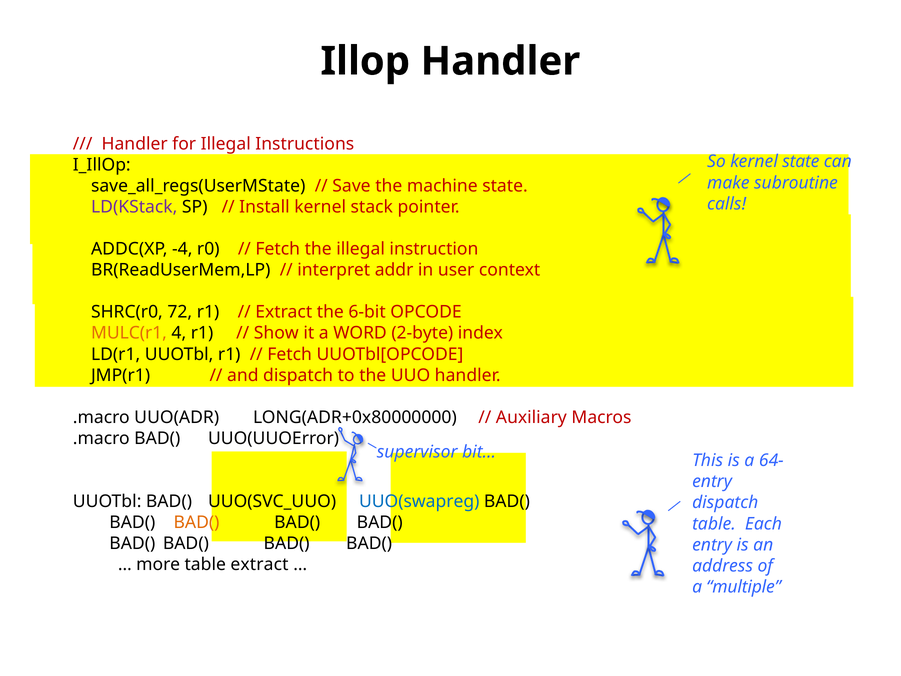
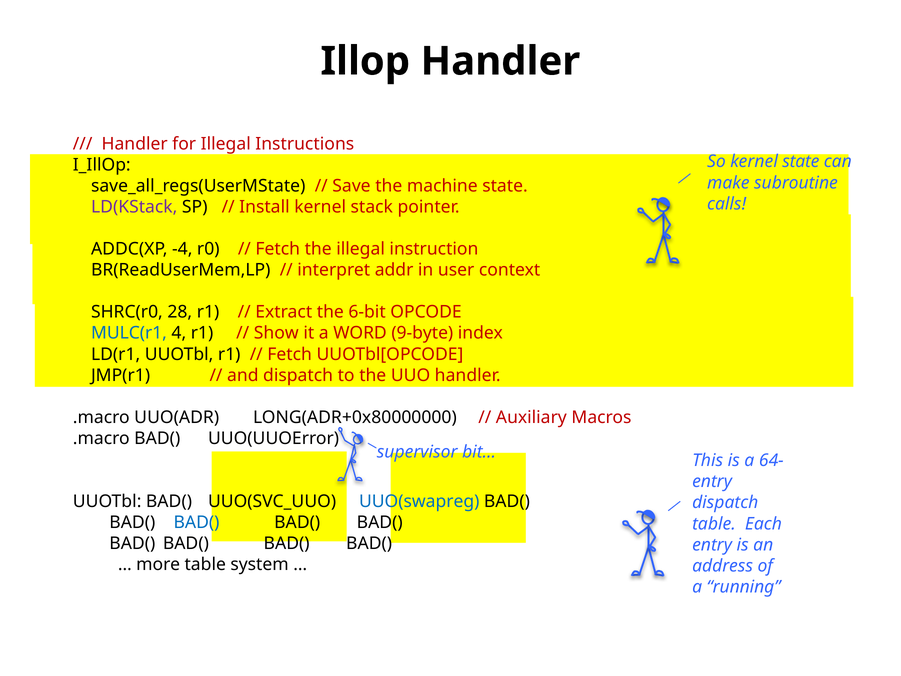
72: 72 -> 28 (180, 312)
MULC(r1 colour: orange -> blue (129, 333)
2-byte: 2-byte -> 9-byte (422, 333)
BAD( colour: orange -> blue (197, 522)
table extract: extract -> system (260, 564)
multiple: multiple -> running (744, 587)
